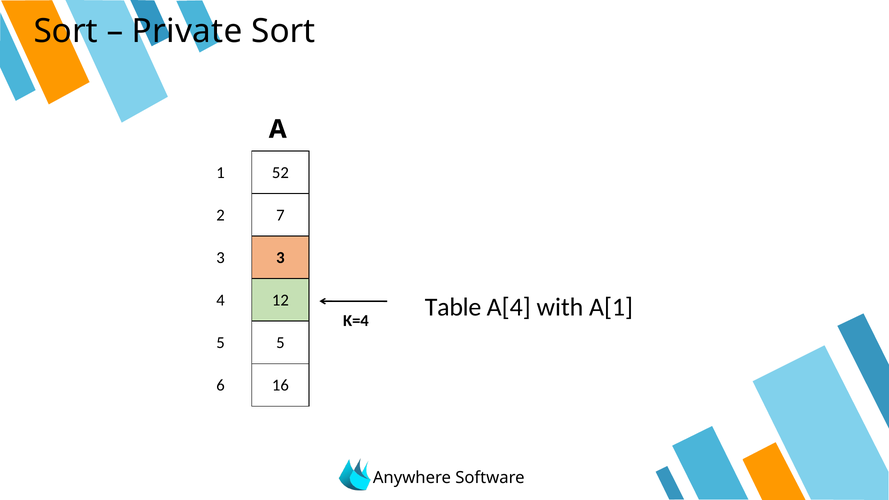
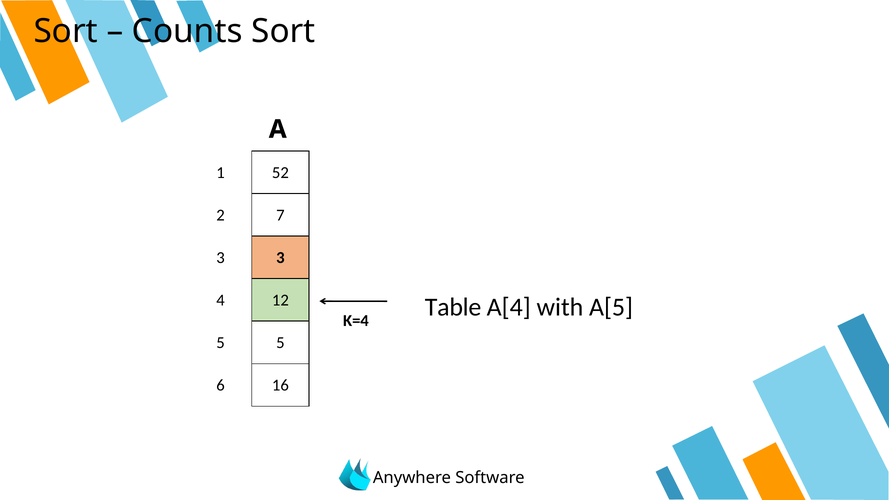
Private: Private -> Counts (187, 31)
A[1: A[1 -> A[5 (611, 307)
